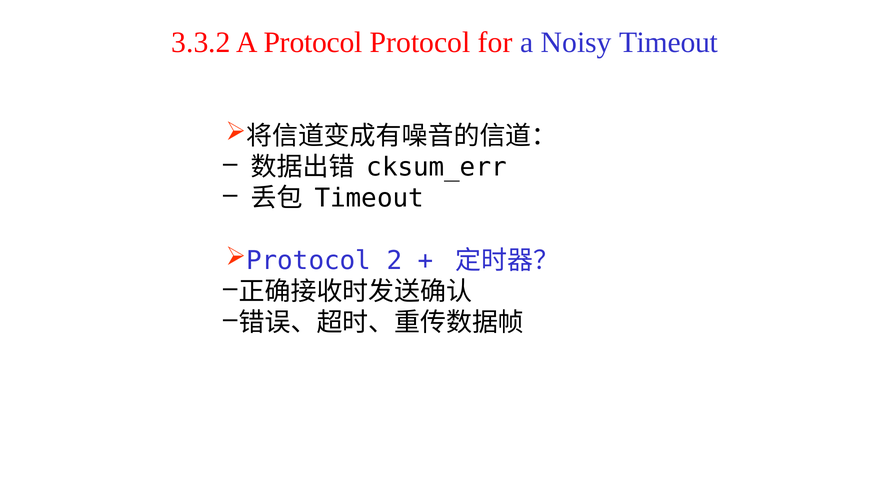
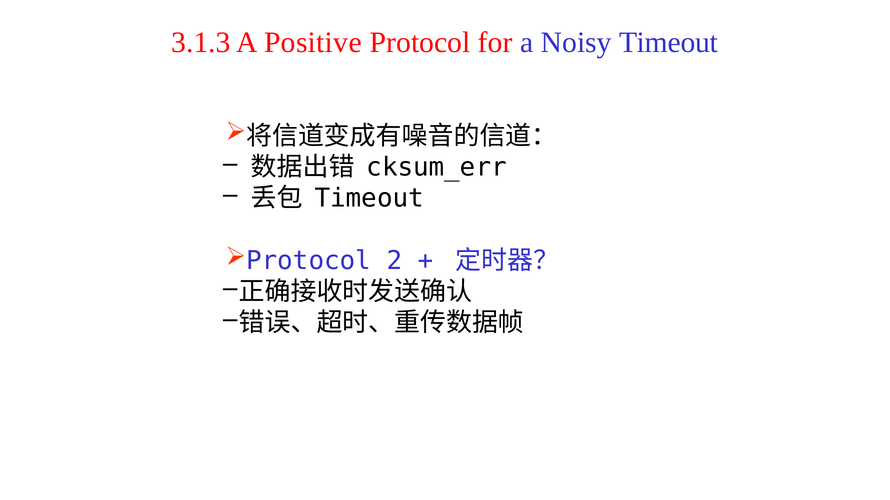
3.3.2: 3.3.2 -> 3.1.3 (201, 42)
A Protocol: Protocol -> Positive (313, 42)
